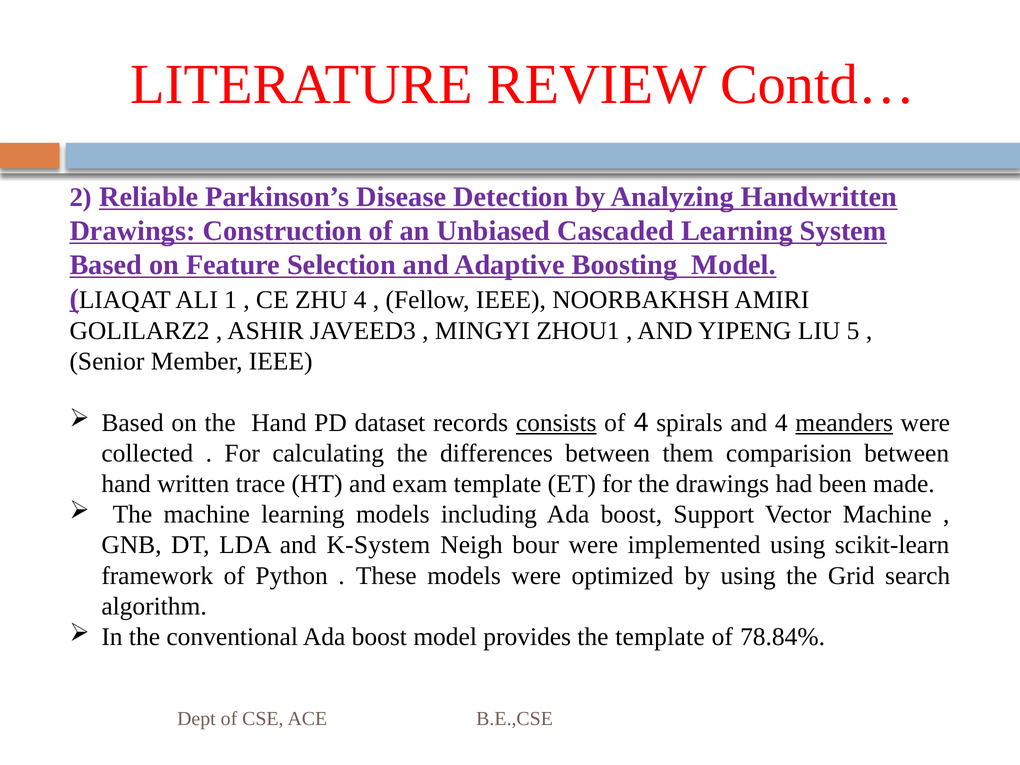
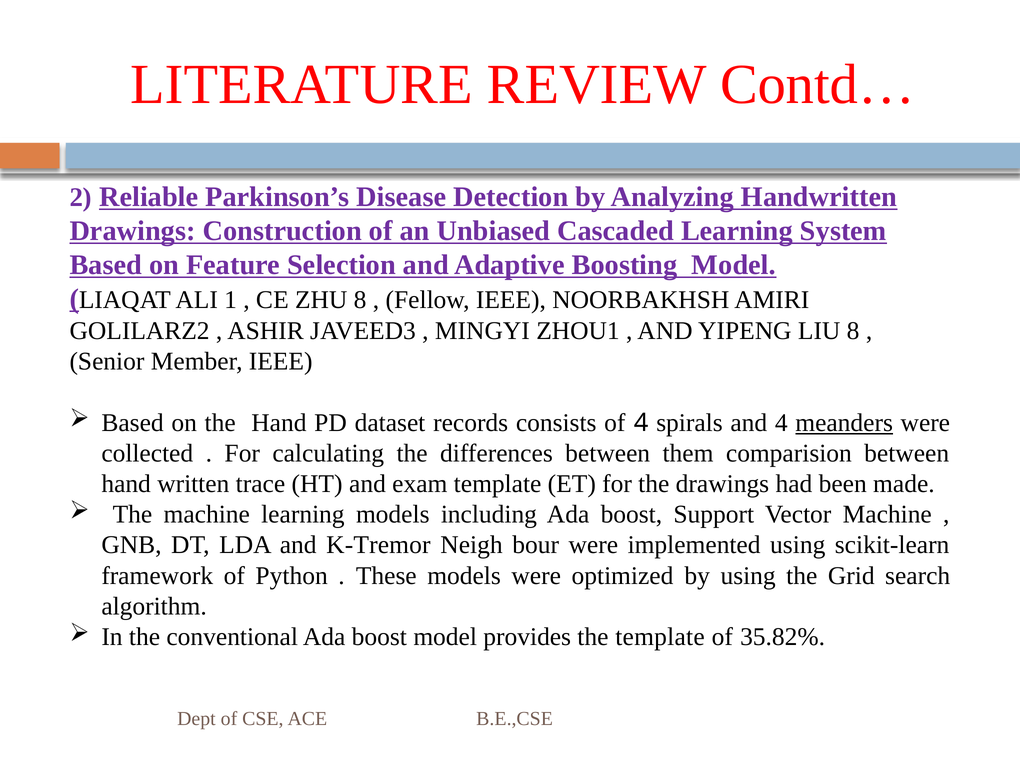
ZHU 4: 4 -> 8 (360, 300)
LIU 5: 5 -> 8 (853, 331)
consists underline: present -> none (556, 423)
K-System: K-System -> K-Tremor (378, 545)
78.84%: 78.84% -> 35.82% (783, 637)
